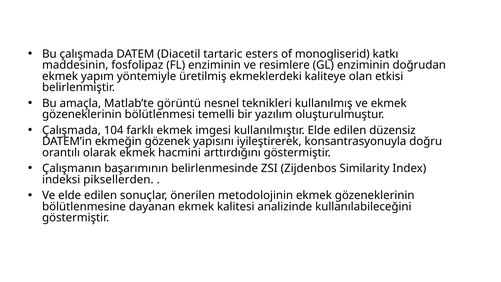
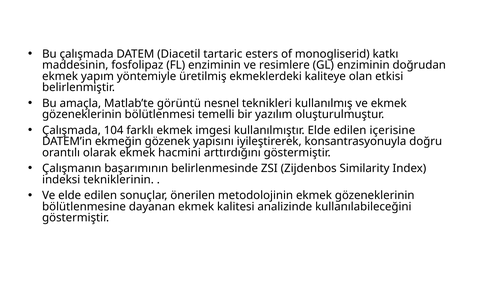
düzensiz: düzensiz -> içerisine (392, 130)
piksellerden: piksellerden -> tekniklerinin (119, 179)
